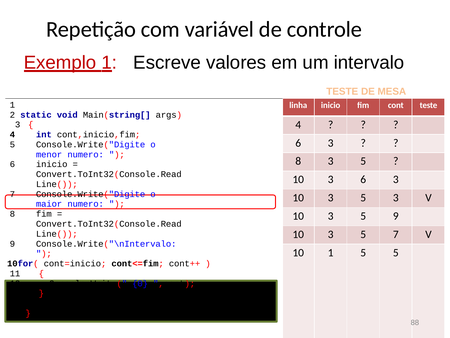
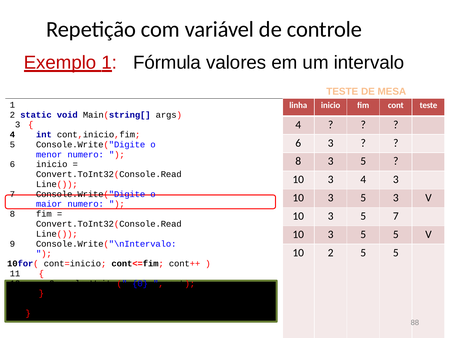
Escreve: Escreve -> Fórmula (167, 63)
10 3 6: 6 -> 4 (363, 179)
5 9: 9 -> 7 (396, 216)
7: 7 -> 5 (396, 234)
10 1: 1 -> 2 (331, 252)
